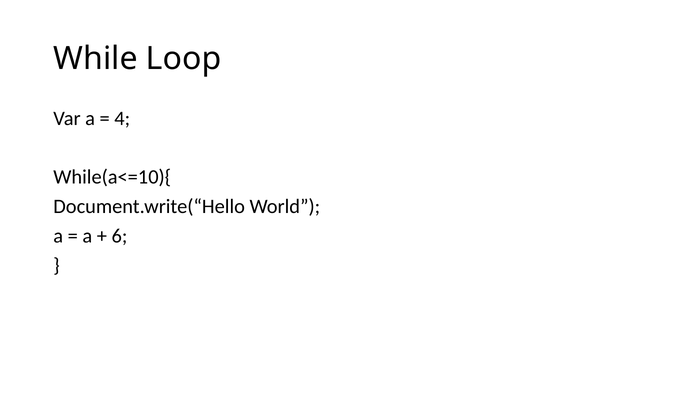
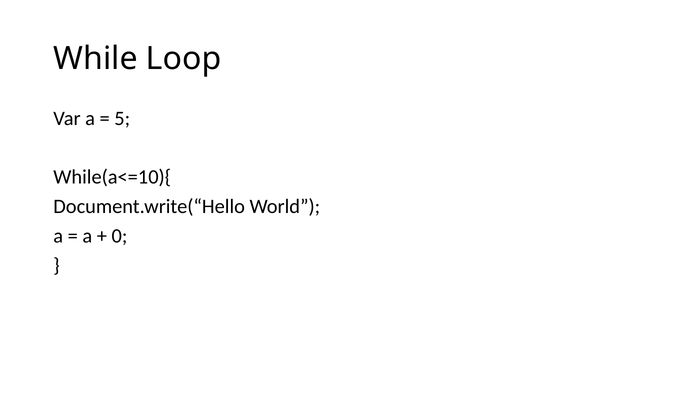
4: 4 -> 5 (122, 118)
6: 6 -> 0 (119, 236)
